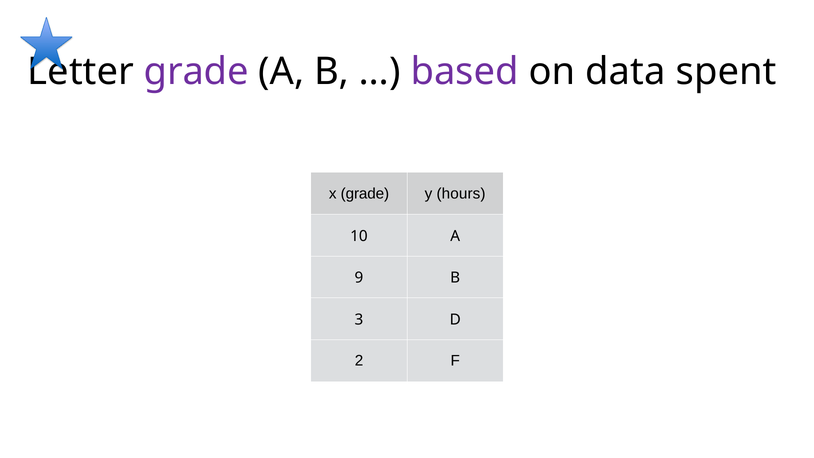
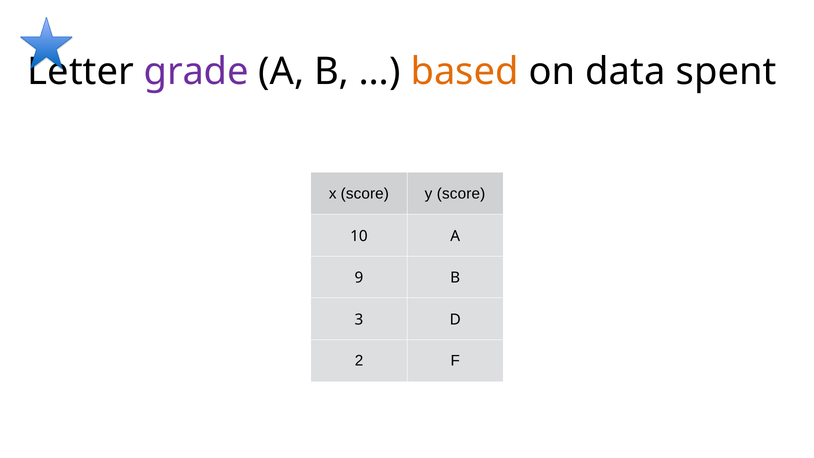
based colour: purple -> orange (465, 72)
x grade: grade -> score (365, 194)
y hours: hours -> score (461, 194)
